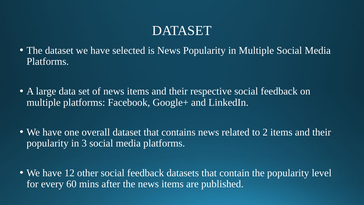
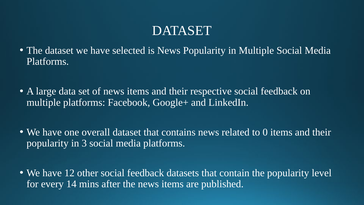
2: 2 -> 0 (265, 132)
60: 60 -> 14 (71, 184)
